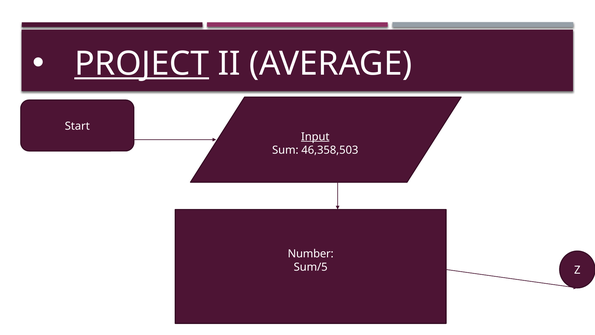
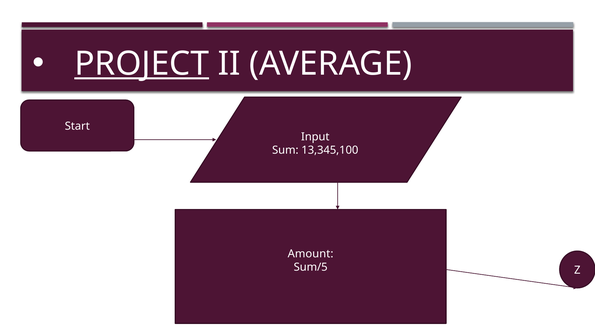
Input underline: present -> none (315, 137)
46,358,503: 46,358,503 -> 13,345,100 (330, 150)
Number: Number -> Amount (311, 254)
